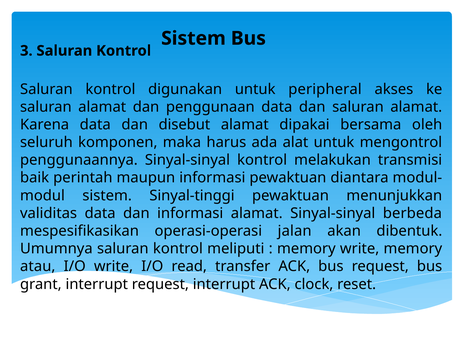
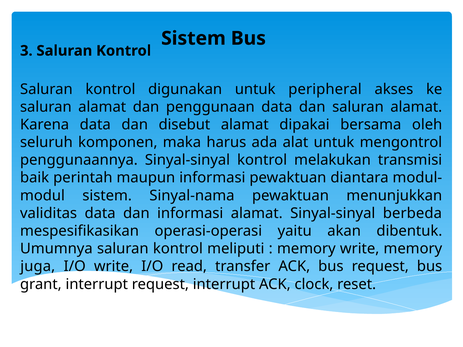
Sinyal-tinggi: Sinyal-tinggi -> Sinyal-nama (192, 196)
jalan: jalan -> yaitu (295, 231)
atau: atau -> juga (38, 267)
